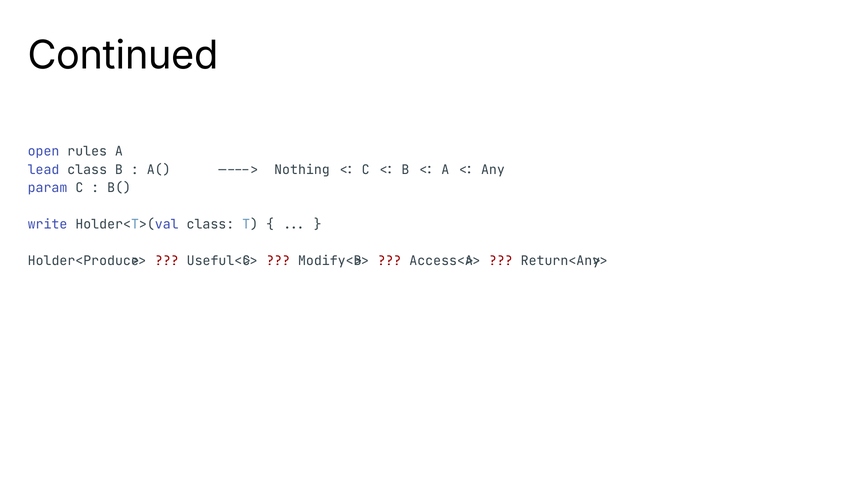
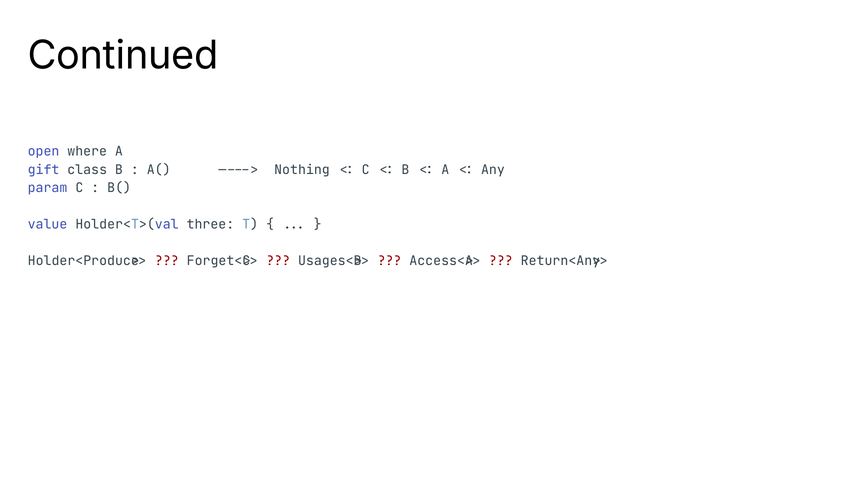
rules: rules -> where (87, 151)
lead: lead -> gift (44, 170)
write: write -> value (47, 224)
Holder<T>(val class: class -> three (210, 224)
Useful<C>: Useful<C> -> Forget<C> (222, 261)
Modify<B>: Modify<B> -> Usages<B> (334, 261)
